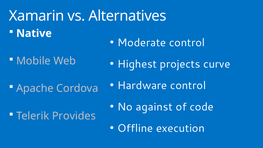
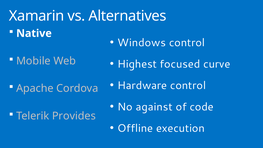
Moderate: Moderate -> Windows (142, 43)
projects: projects -> focused (180, 64)
